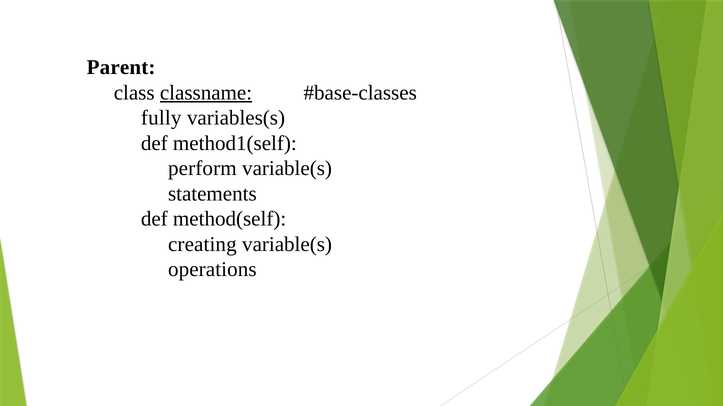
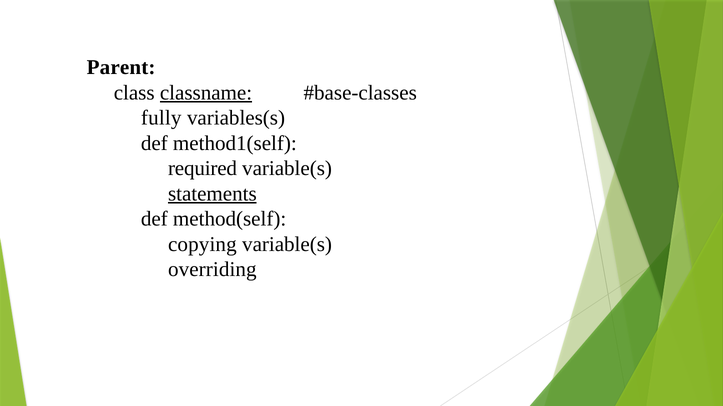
perform: perform -> required (203, 169)
statements underline: none -> present (212, 194)
creating: creating -> copying (202, 245)
operations: operations -> overriding (212, 270)
